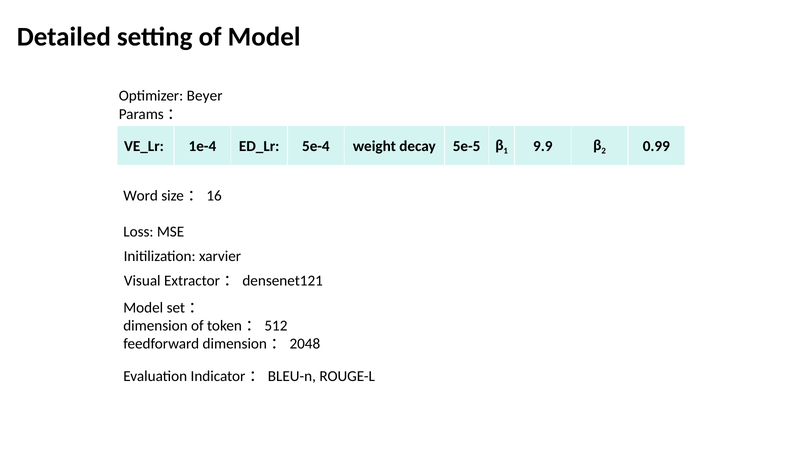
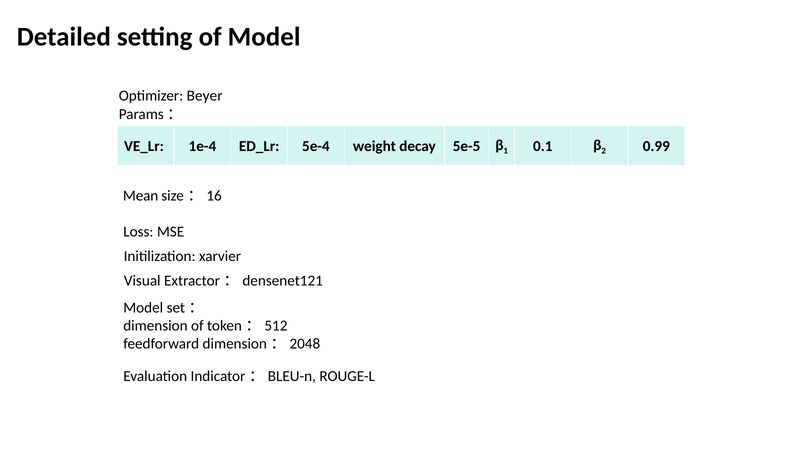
9.9: 9.9 -> 0.1 (543, 146)
Word: Word -> Mean (141, 196)
